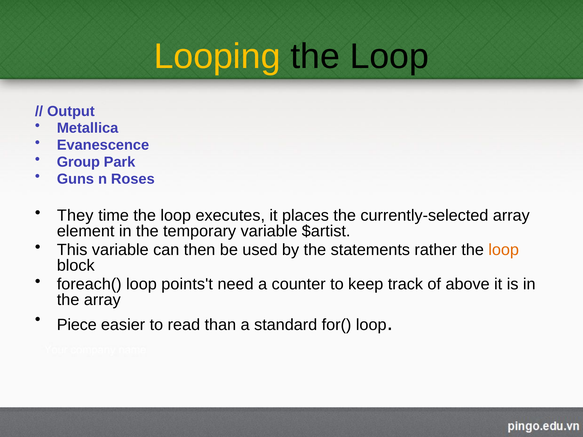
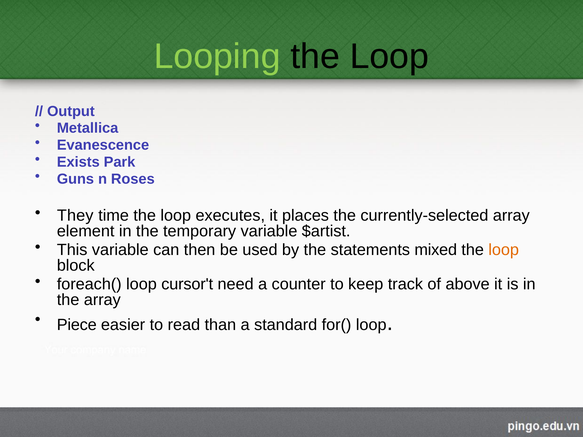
Looping colour: yellow -> light green (217, 56)
Group: Group -> Exists (78, 162)
rather: rather -> mixed (436, 250)
points't: points't -> cursor't (187, 284)
